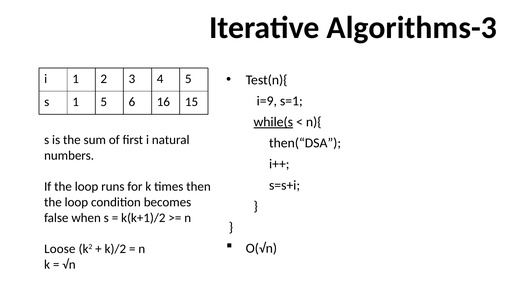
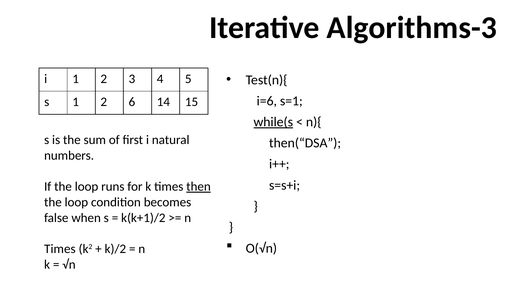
i=9: i=9 -> i=6 (267, 101)
s 1 5: 5 -> 2 (104, 102)
16: 16 -> 14 (163, 102)
then underline: none -> present (199, 187)
Loose: Loose -> Times (60, 249)
